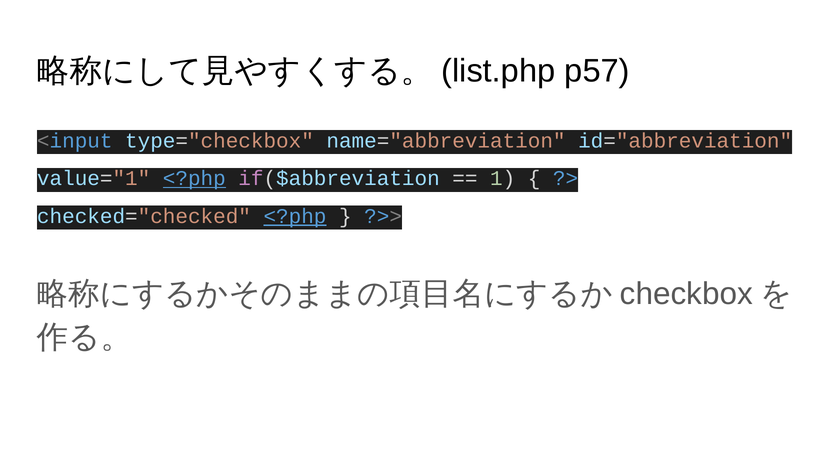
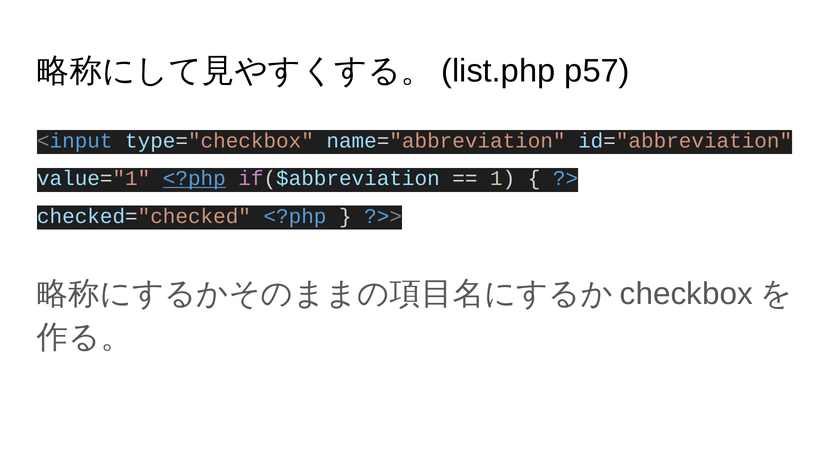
<?php underline: present -> none (295, 216)
